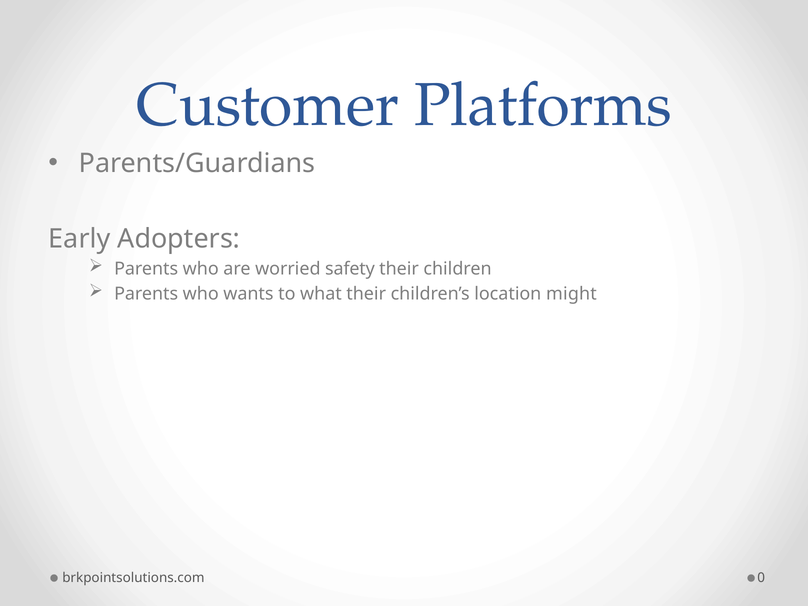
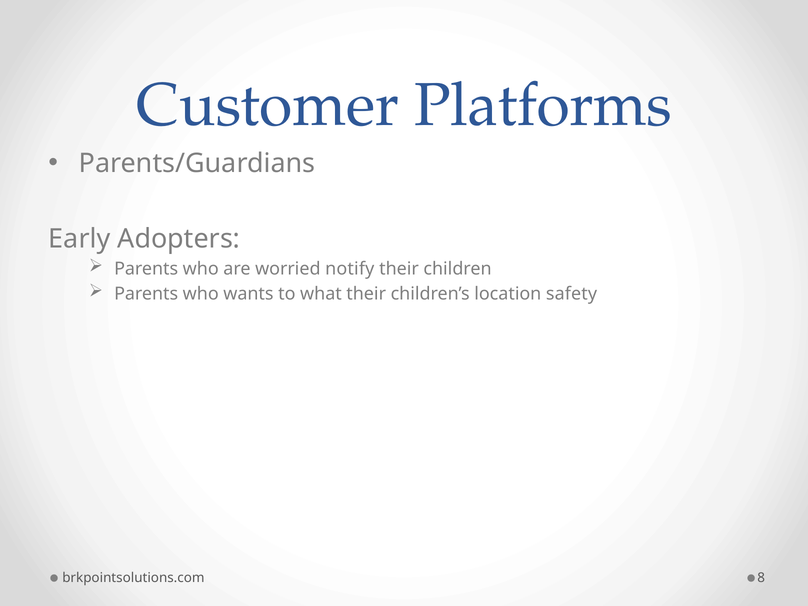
safety: safety -> notify (350, 269)
might: might -> safety (572, 294)
0: 0 -> 8 (761, 578)
